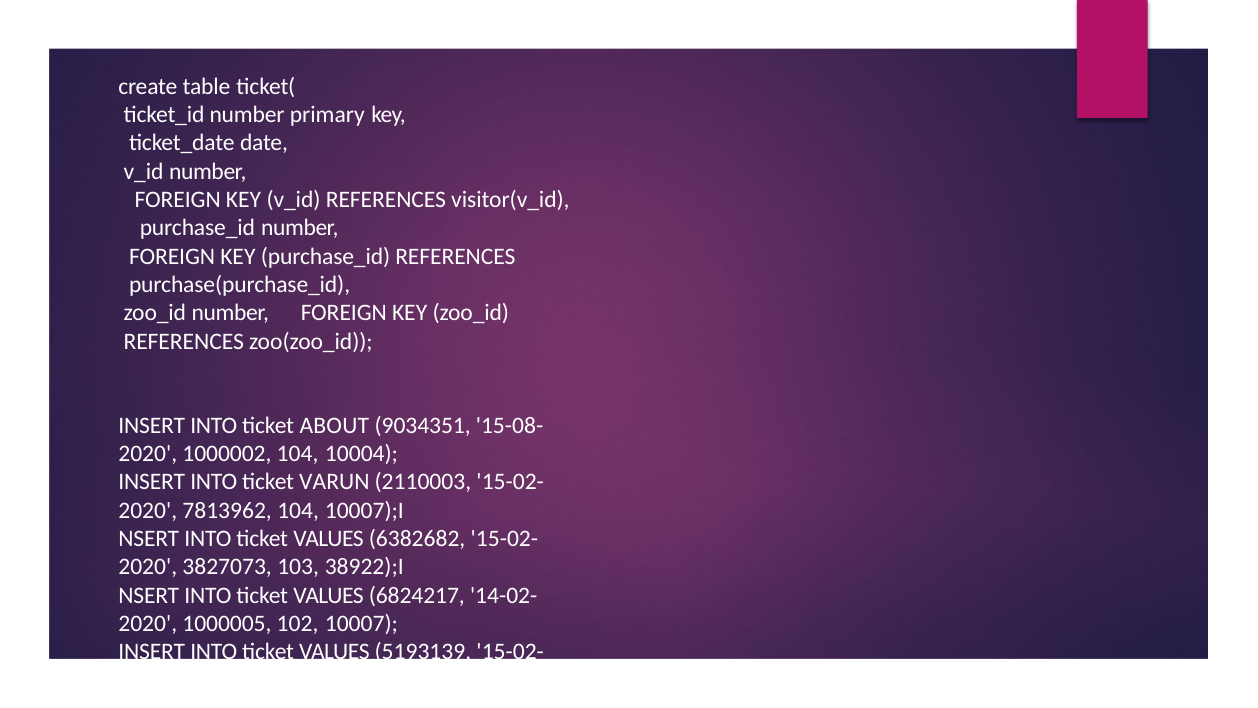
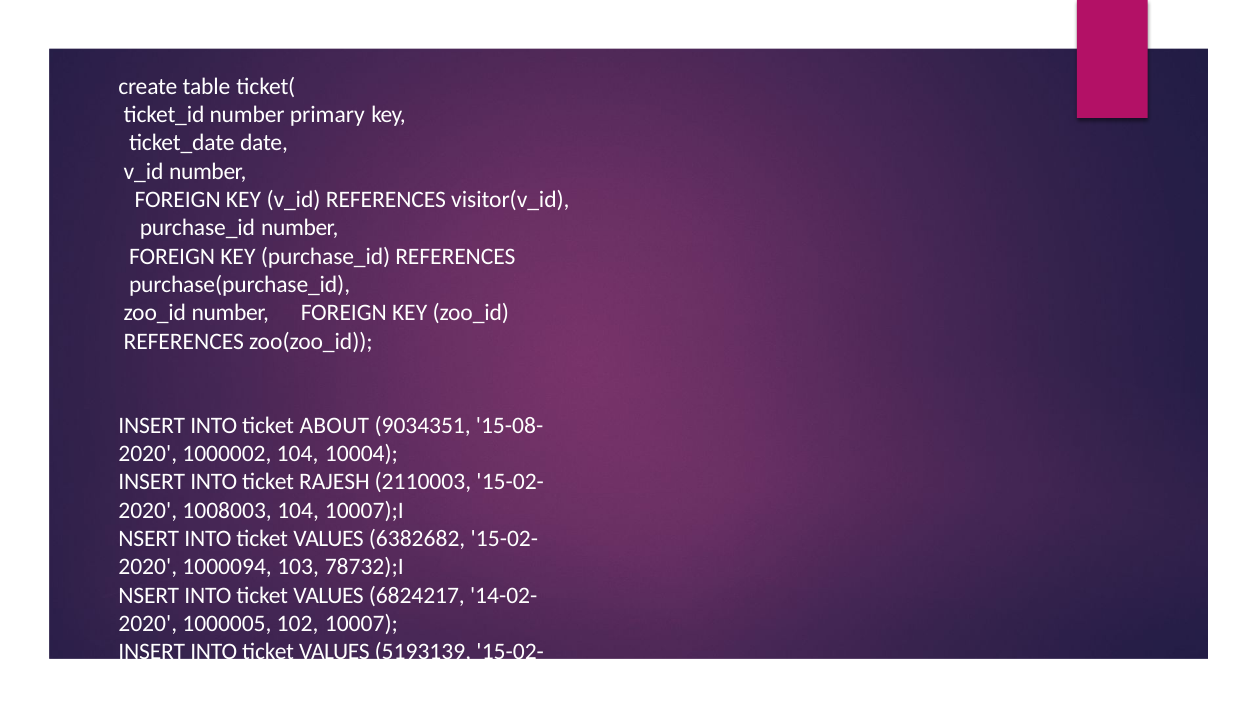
VARUN: VARUN -> RAJESH (334, 482)
7813962: 7813962 -> 1008003 (227, 510)
3827073: 3827073 -> 1000094 (227, 567)
38922);I: 38922);I -> 78732);I (364, 567)
